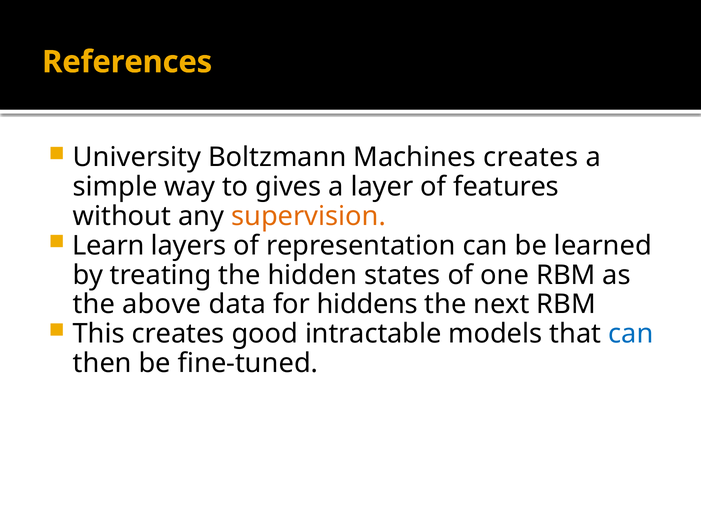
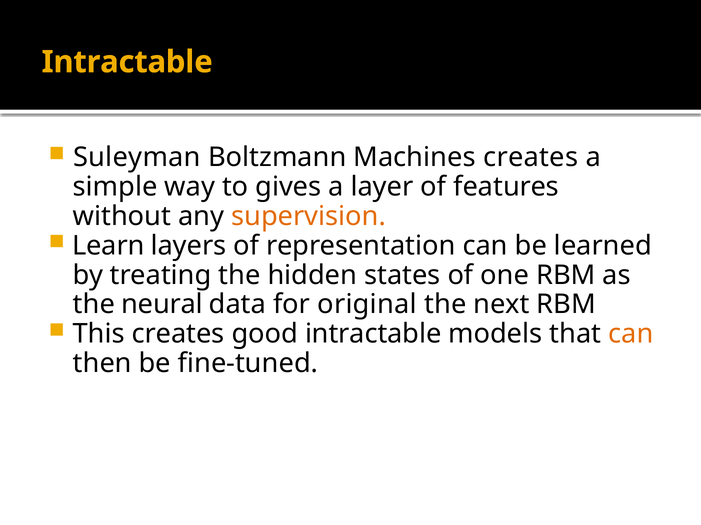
References: References -> Intractable (127, 62)
University: University -> Suleyman (137, 158)
above: above -> neural (162, 305)
hiddens: hiddens -> original (367, 305)
can colour: blue -> orange (631, 334)
